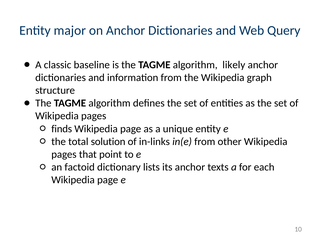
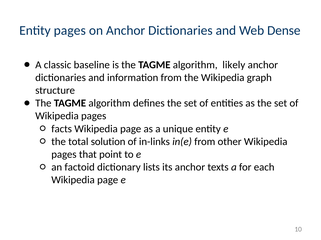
Entity major: major -> pages (70, 31)
Query: Query -> Dense (284, 31)
finds: finds -> facts (62, 129)
